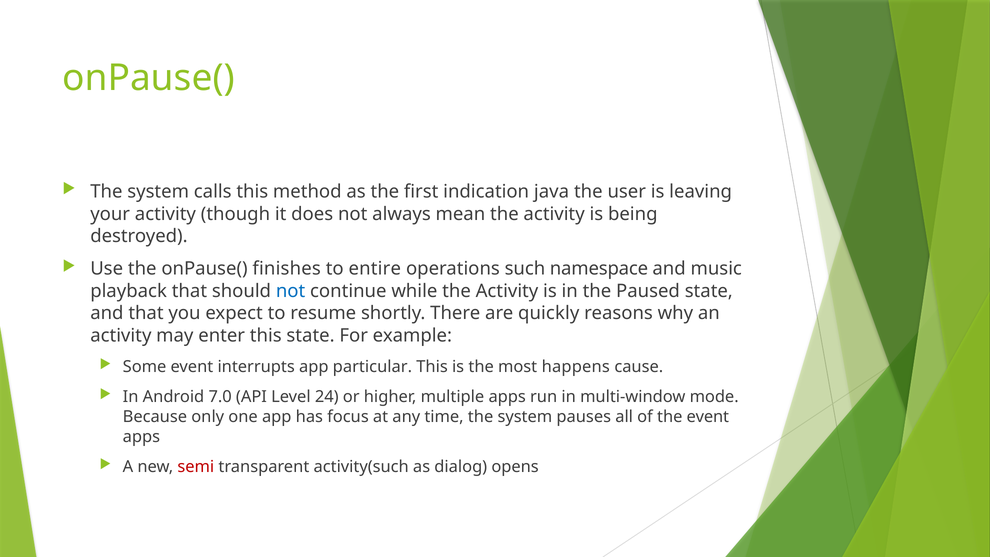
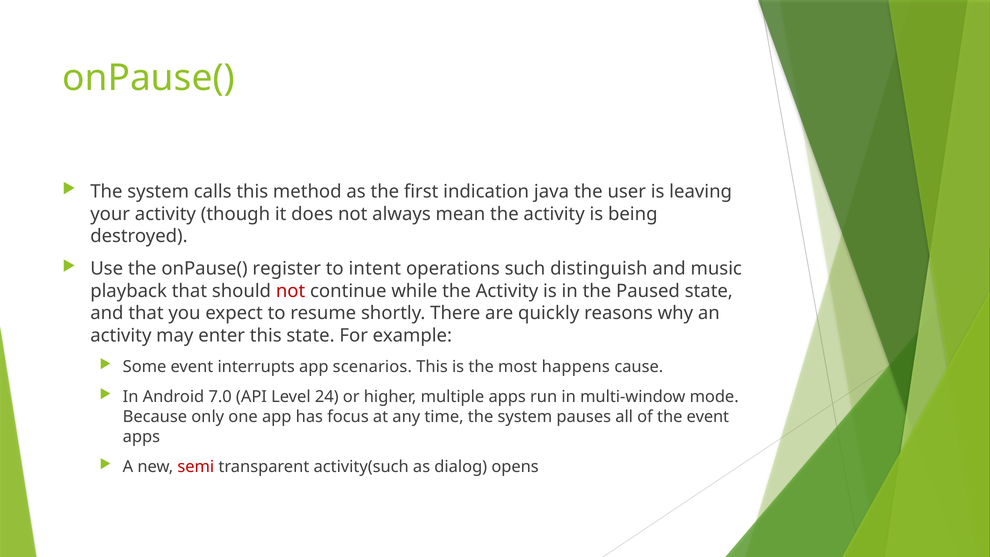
finishes: finishes -> register (287, 269)
entire: entire -> intent (375, 269)
namespace: namespace -> distinguish (599, 269)
not colour: blue -> red (291, 291)
particular: particular -> scenarios (372, 367)
